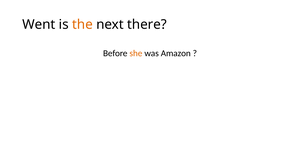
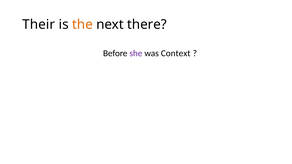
Went: Went -> Their (39, 25)
she colour: orange -> purple (136, 53)
Amazon: Amazon -> Context (176, 53)
